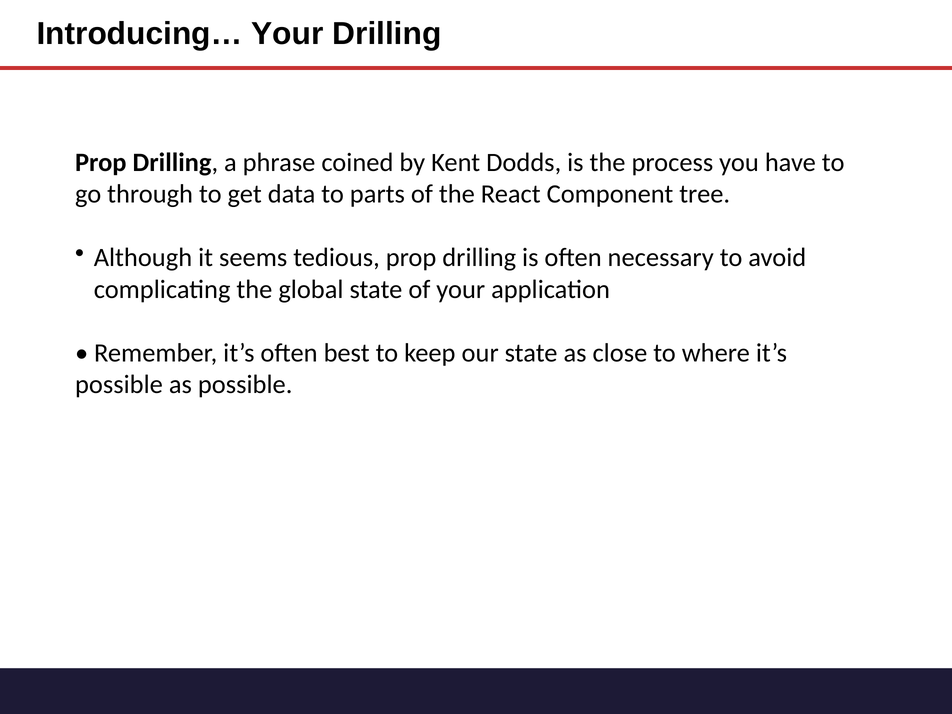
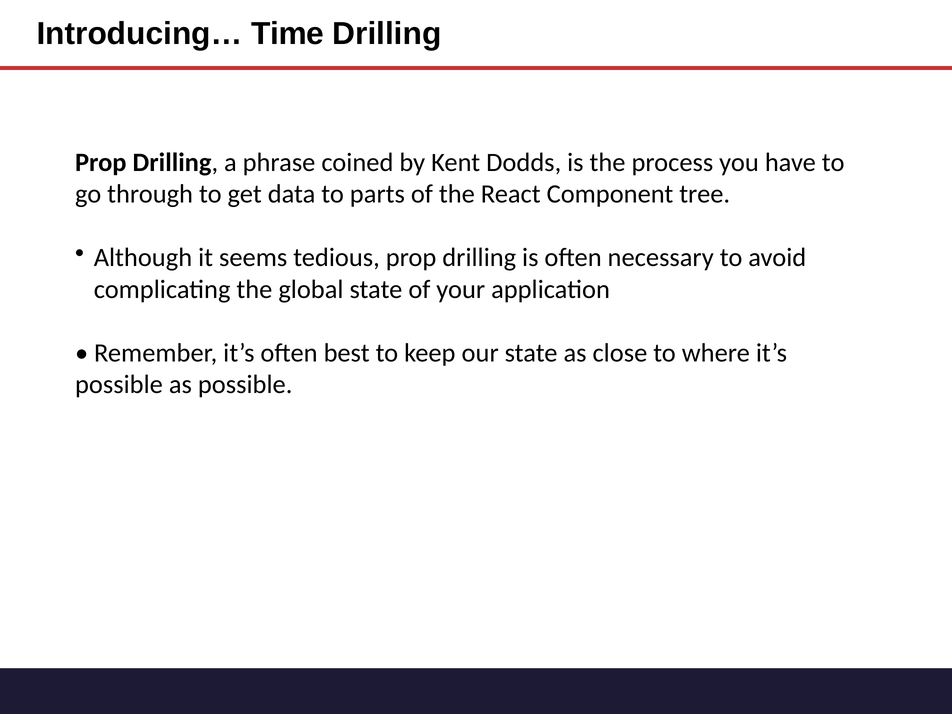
Introducing… Your: Your -> Time (288, 34)
